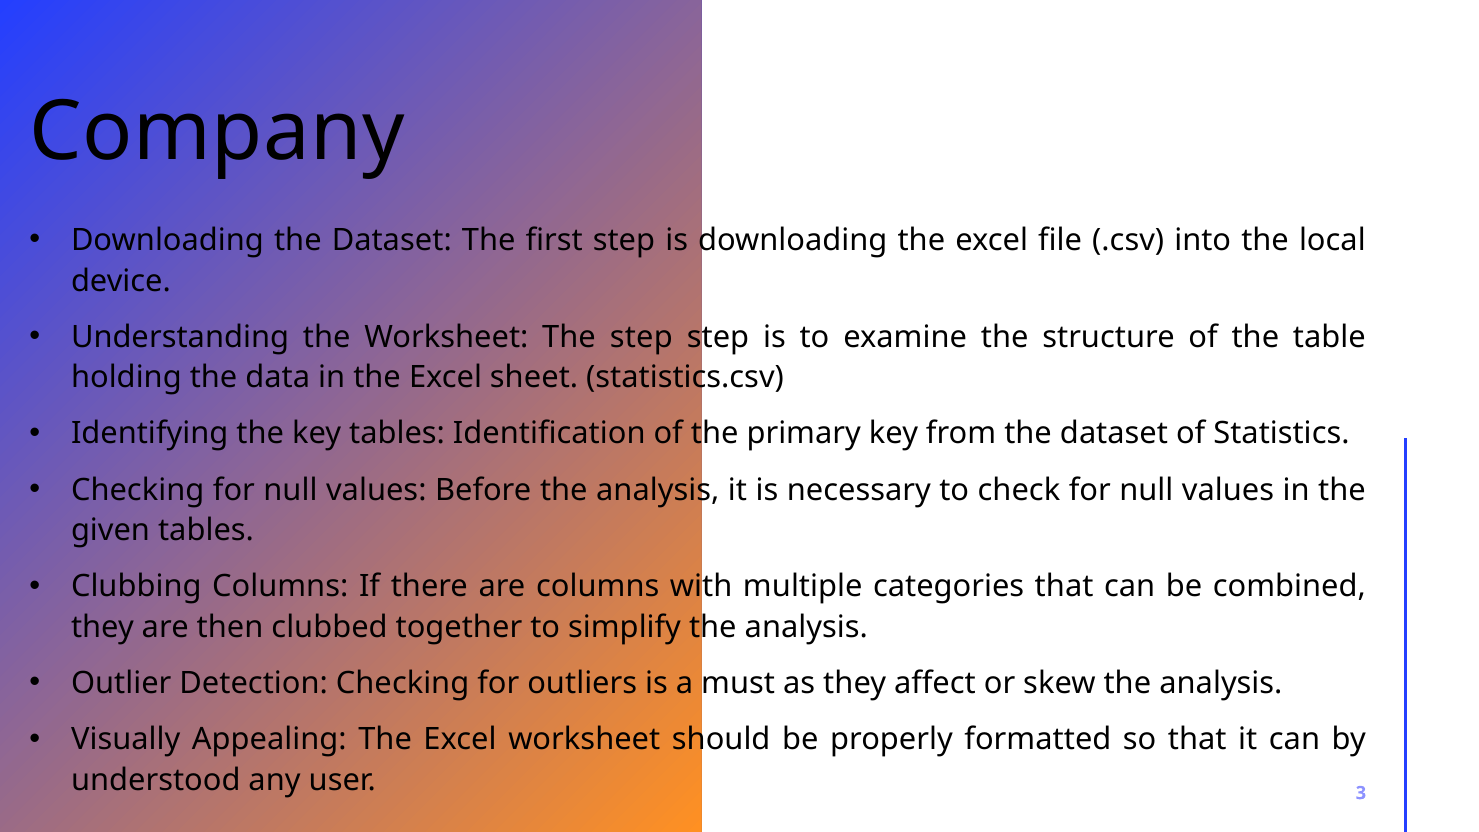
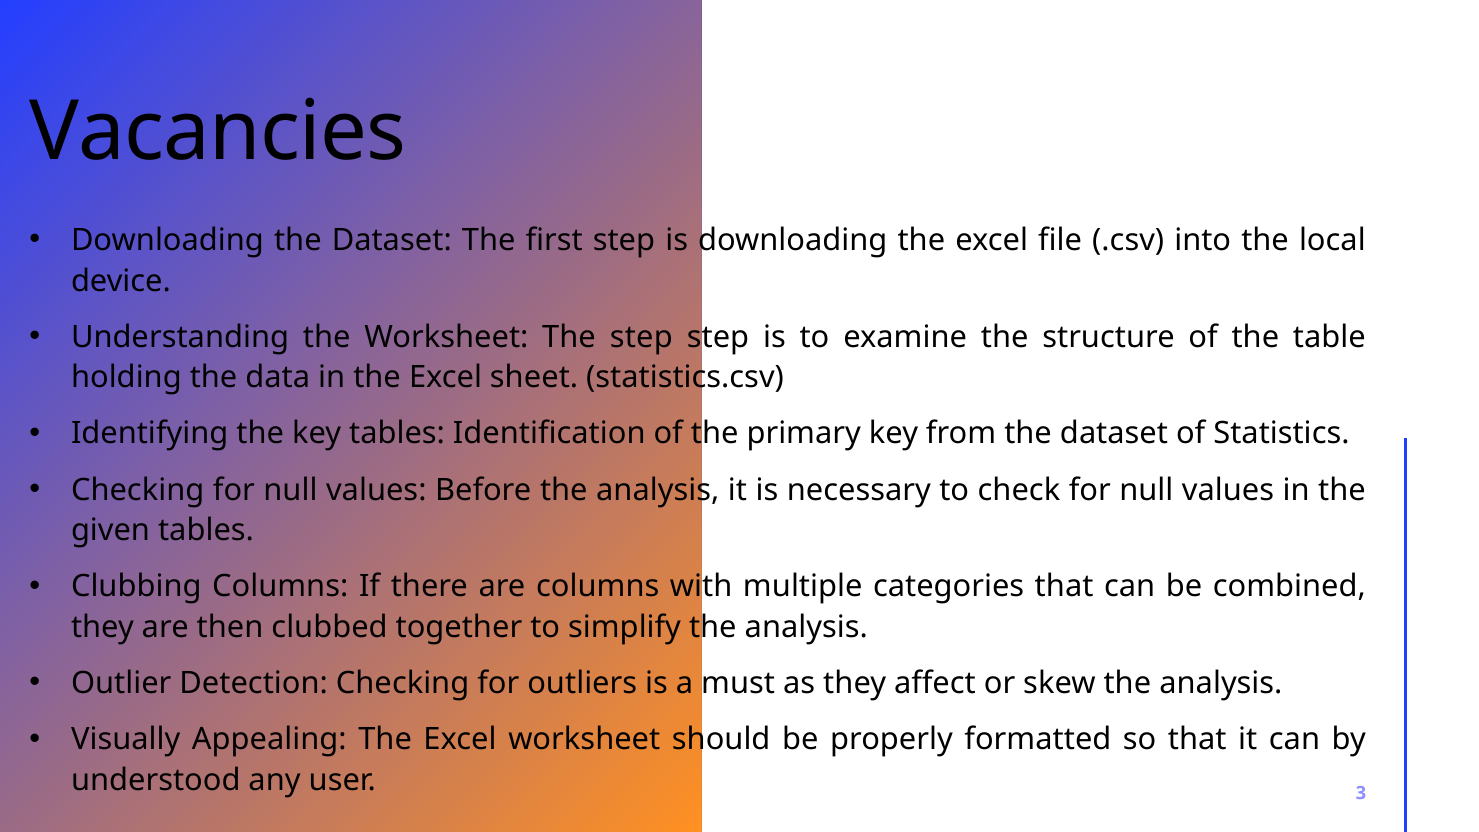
Company: Company -> Vacancies (218, 132)
